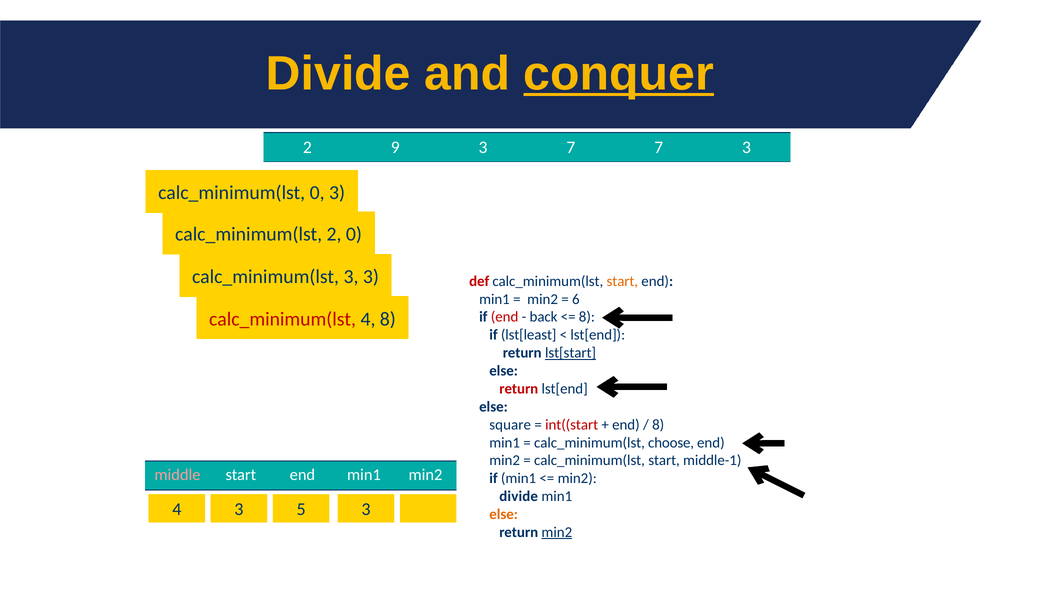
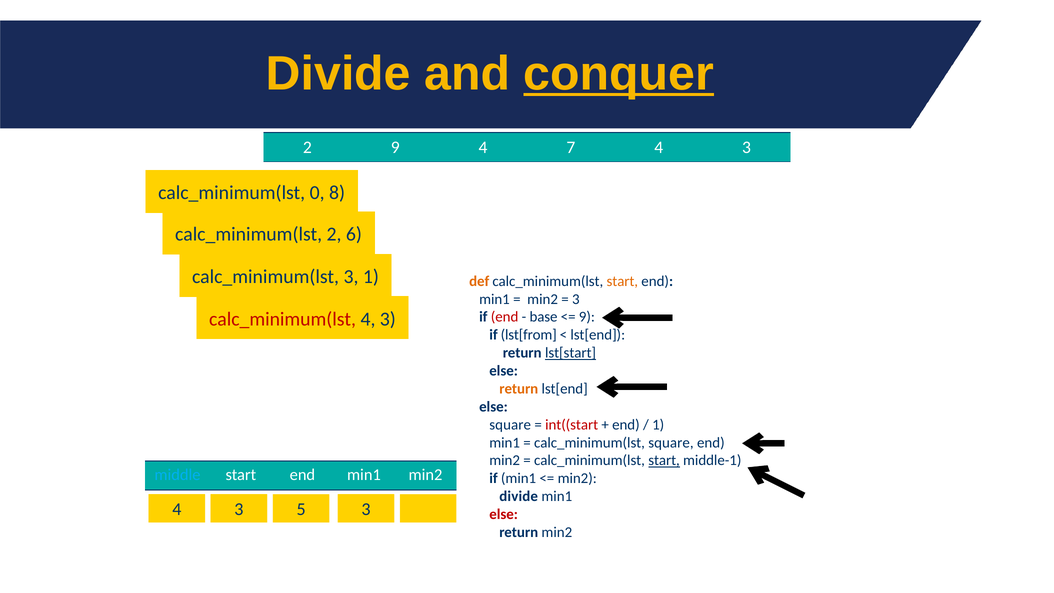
9 3: 3 -> 4 (483, 147)
7 7: 7 -> 4 (659, 147)
0 3: 3 -> 8 (337, 193)
2 0: 0 -> 6 (354, 234)
calc_minimum(lst 3 3: 3 -> 1 (371, 277)
def colour: red -> orange (479, 281)
6: 6 -> 3 (576, 299)
8: 8 -> 3 (388, 319)
back: back -> base (544, 317)
8: 8 -> 9 (587, 317)
lst[least: lst[least -> lst[from (529, 335)
return colour: red -> orange (519, 389)
8: 8 -> 1 (658, 425)
calc_minimum(lst choose: choose -> square (671, 442)
start underline: none -> present (664, 460)
middle colour: pink -> light blue (178, 475)
else colour: orange -> red (504, 514)
min2 underline: present -> none (557, 532)
